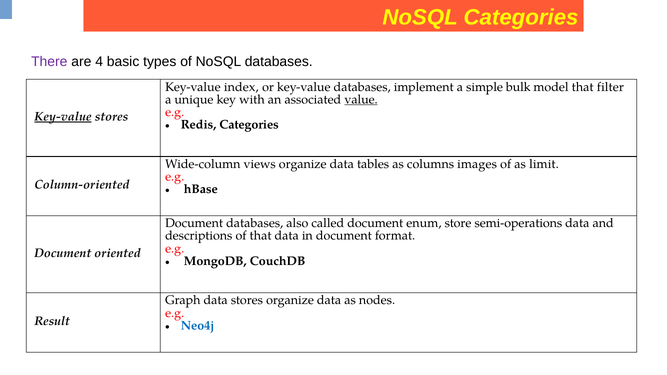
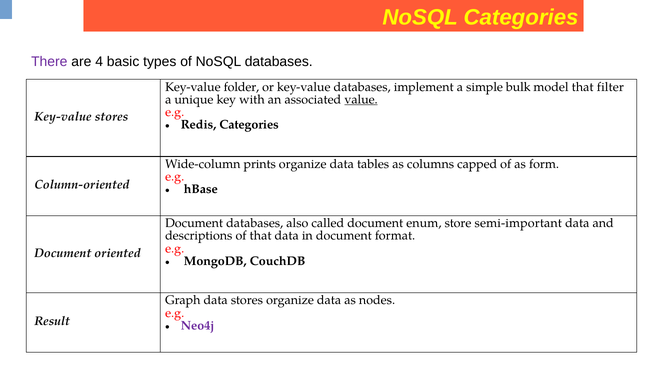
index: index -> folder (241, 87)
Key-value underline: present -> none (63, 117)
views: views -> prints (260, 164)
images: images -> capped (477, 164)
limit: limit -> form (544, 164)
semi-operations: semi-operations -> semi-important (518, 223)
Neo4j colour: blue -> purple (198, 326)
